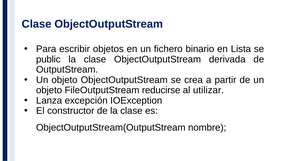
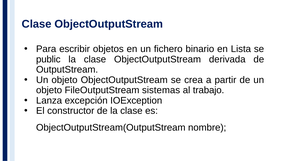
reducirse: reducirse -> sistemas (161, 90)
utilizar: utilizar -> trabajo (209, 90)
